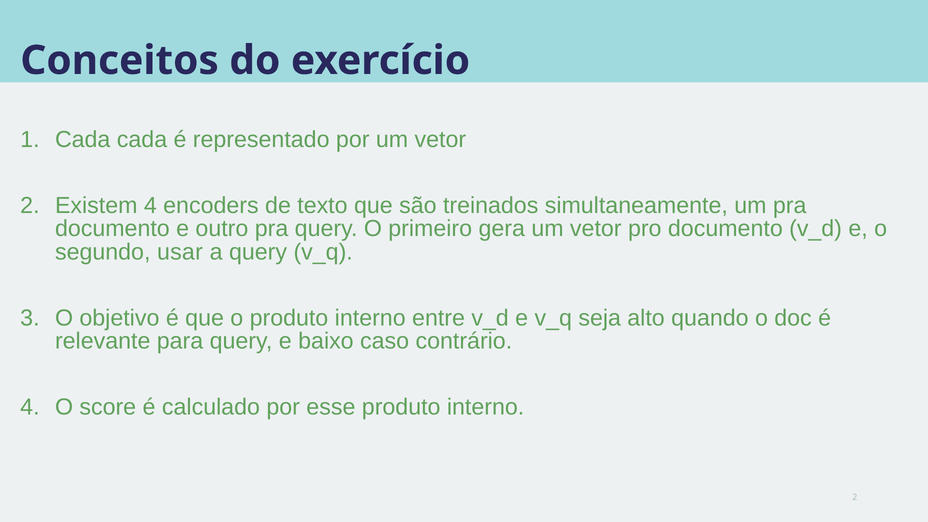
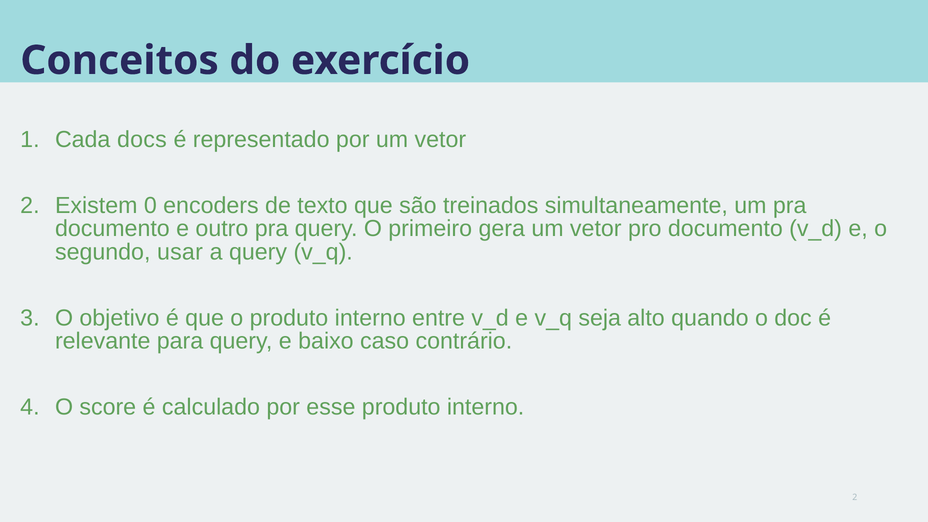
Cada cada: cada -> docs (142, 139)
Existem 4: 4 -> 0 (150, 205)
